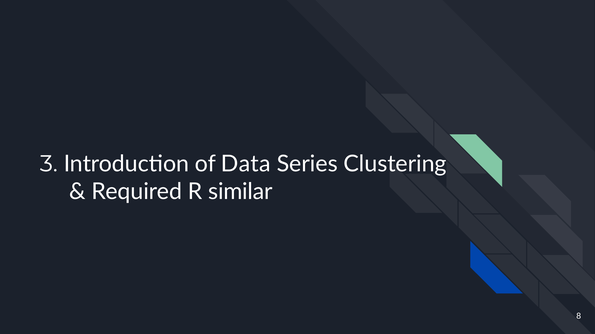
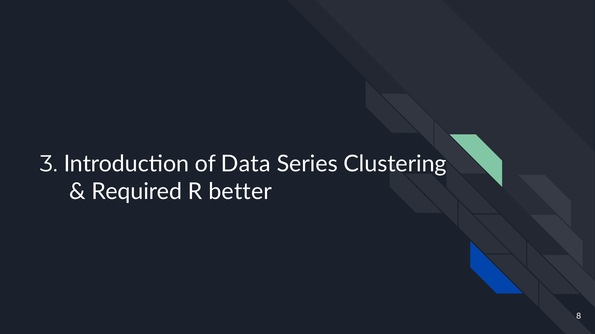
similar: similar -> better (240, 192)
